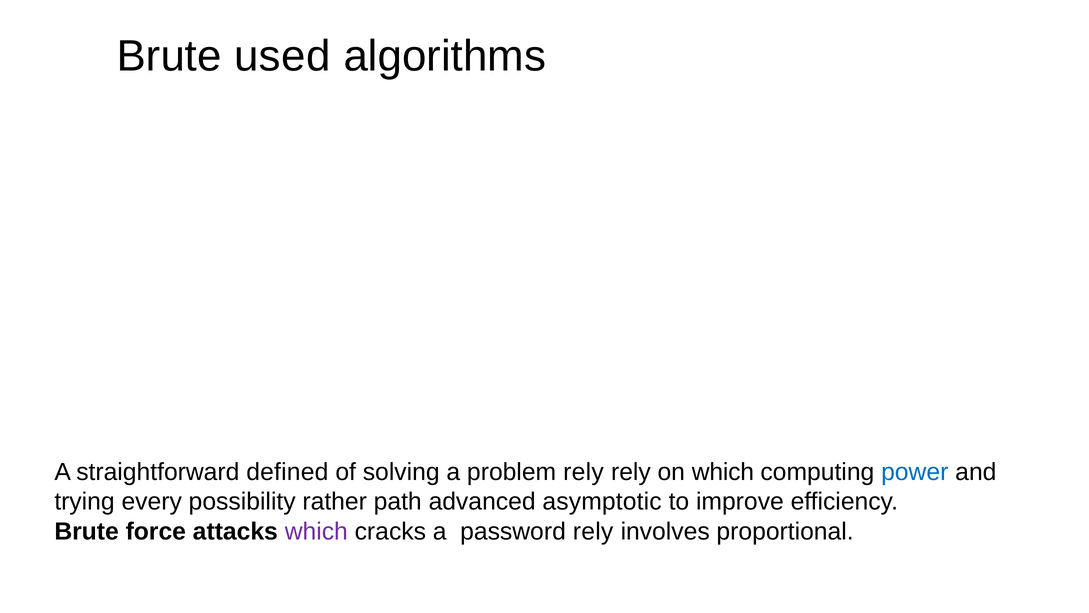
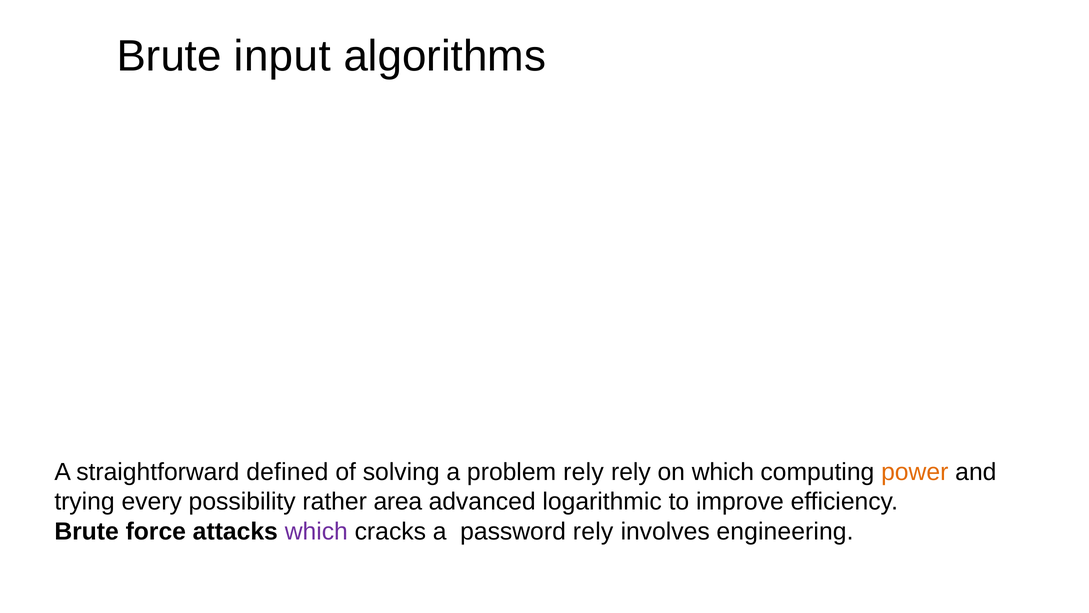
used: used -> input (282, 56)
power colour: blue -> orange (915, 472)
path: path -> area (398, 501)
asymptotic: asymptotic -> logarithmic (602, 501)
proportional: proportional -> engineering (785, 531)
